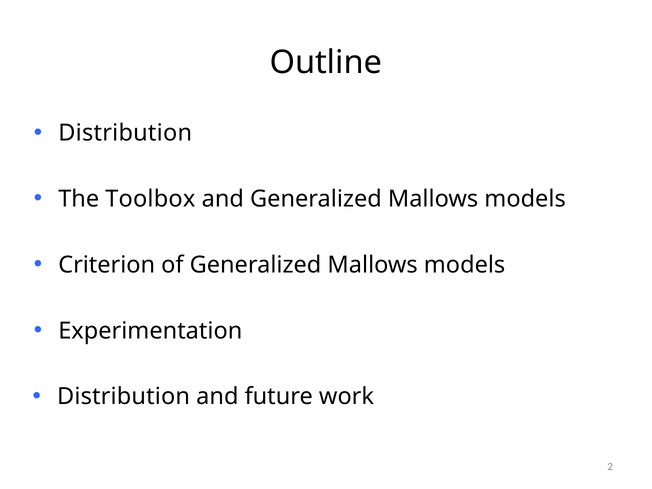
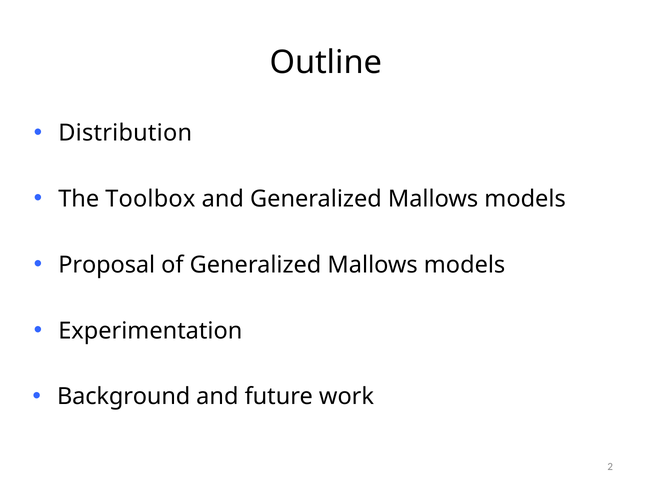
Criterion: Criterion -> Proposal (107, 265)
Distribution: Distribution -> Background (124, 397)
